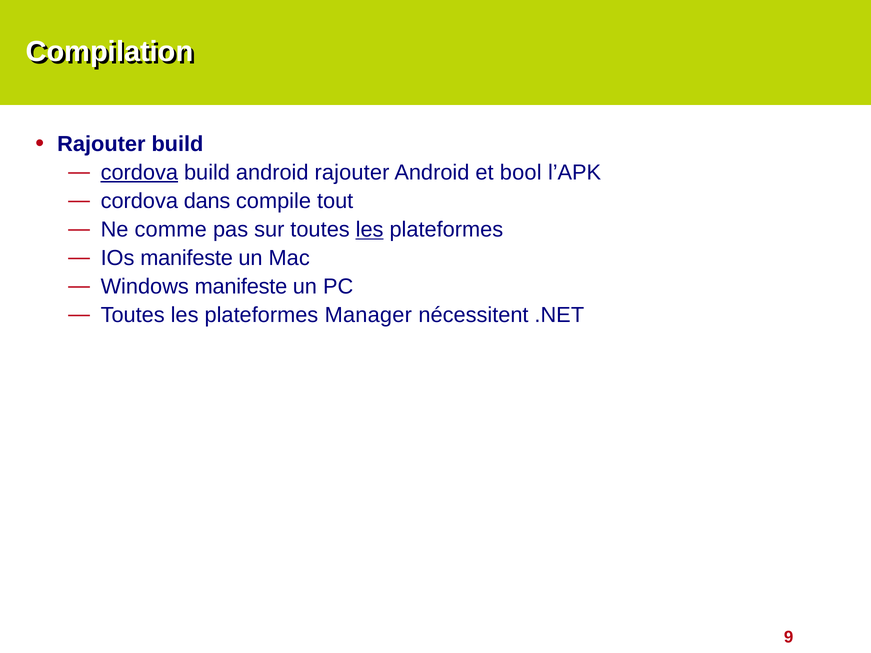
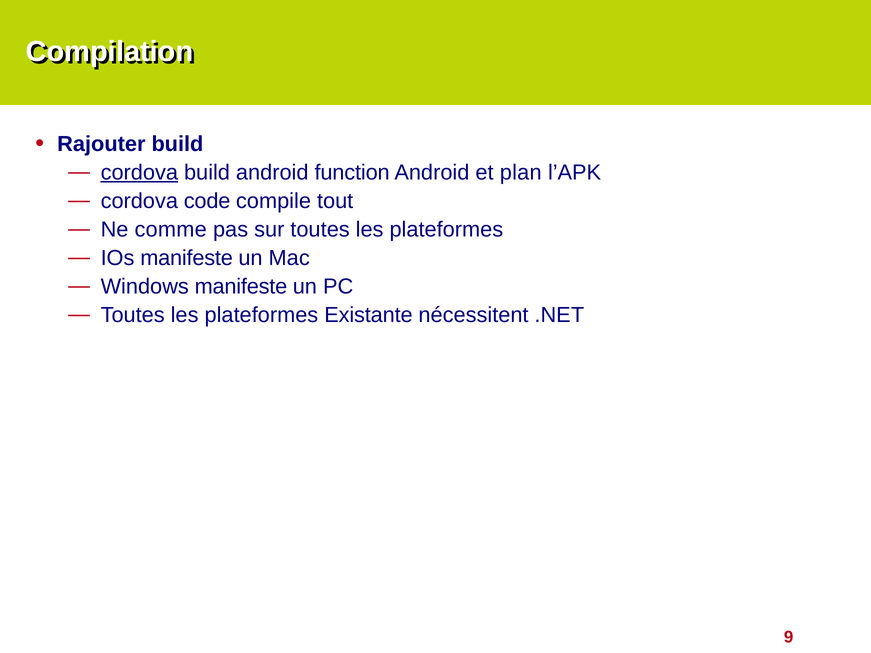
android rajouter: rajouter -> function (352, 173)
bool: bool -> plan (521, 173)
dans: dans -> code (207, 201)
les underline: present -> none (370, 230)
Manager: Manager -> Existante (368, 315)
